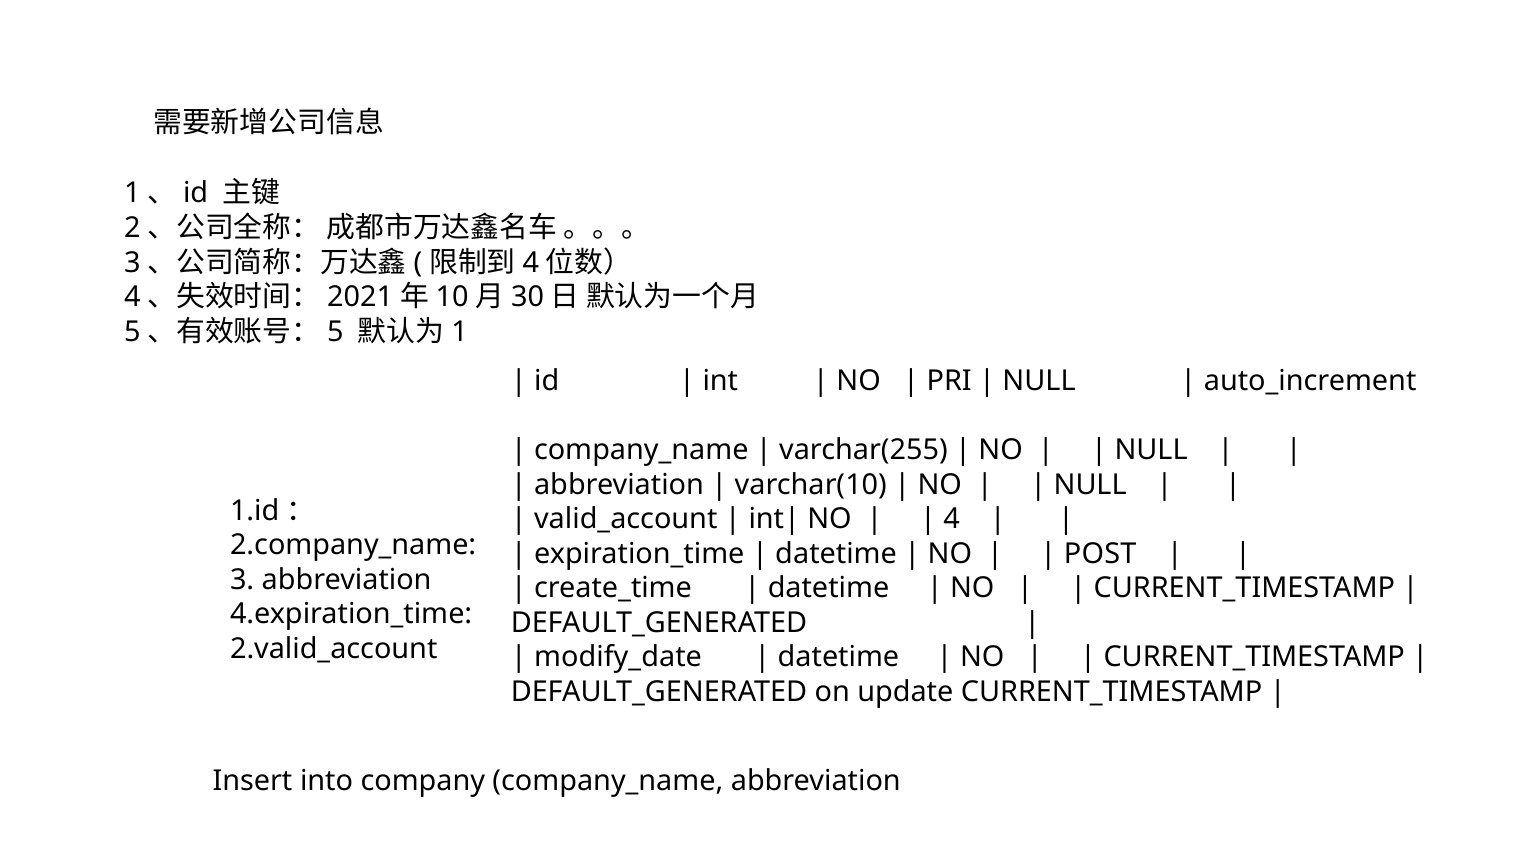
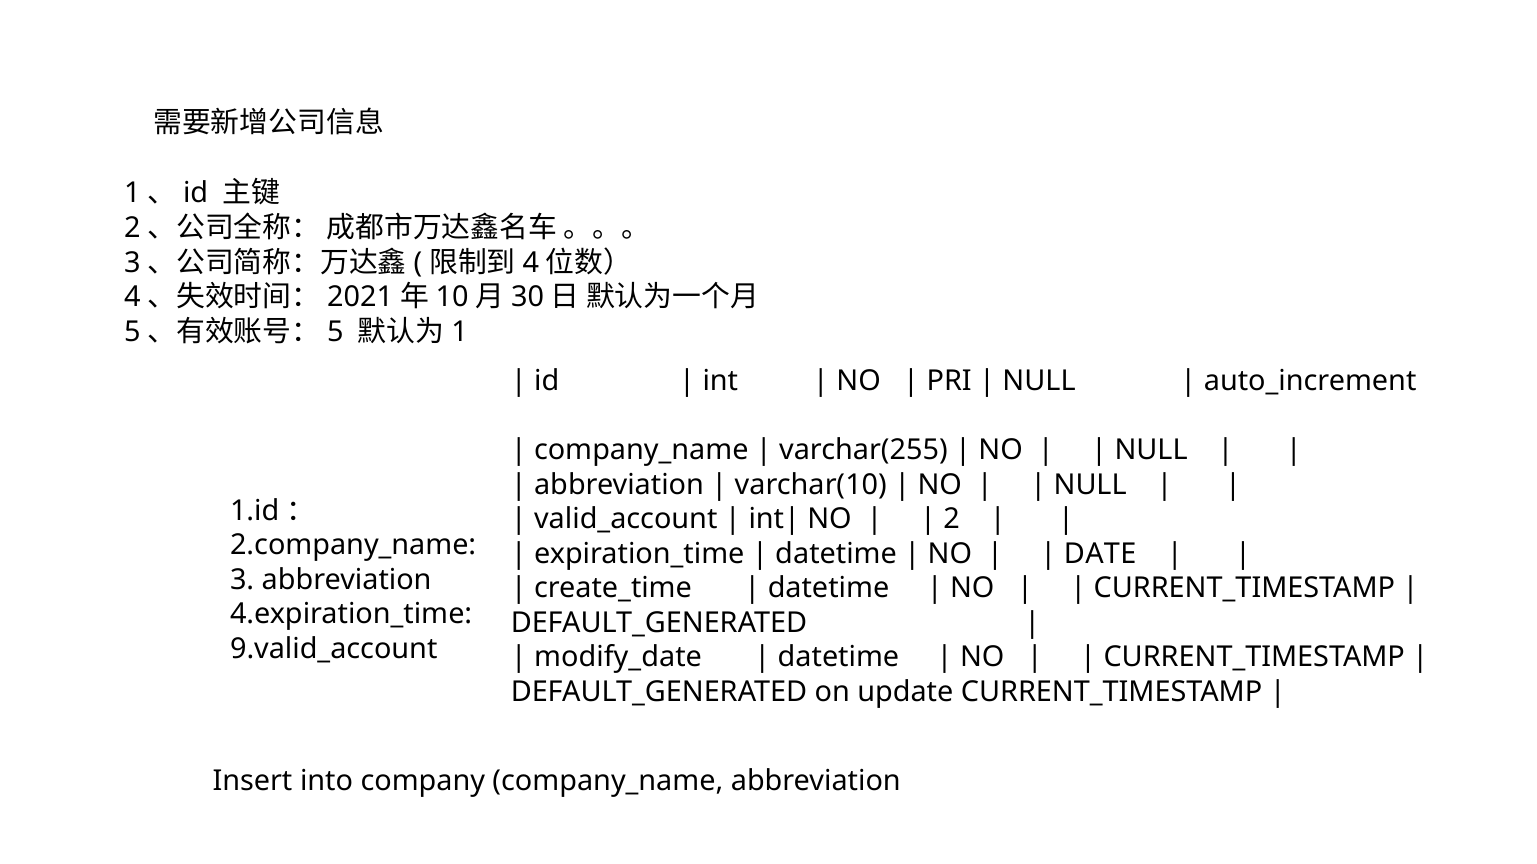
4: 4 -> 2 (952, 519)
POST: POST -> DATE (1100, 554)
2.valid_account: 2.valid_account -> 9.valid_account (334, 649)
